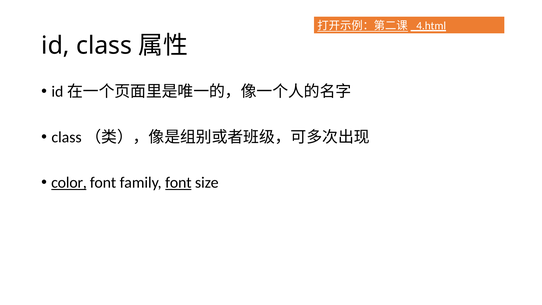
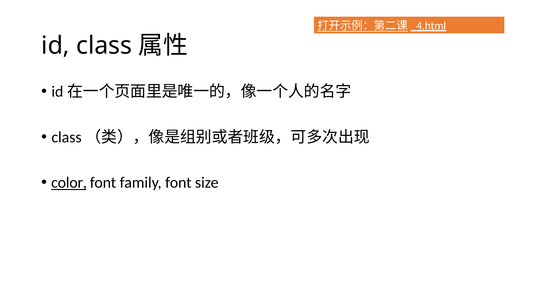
font underline: present -> none (178, 183)
